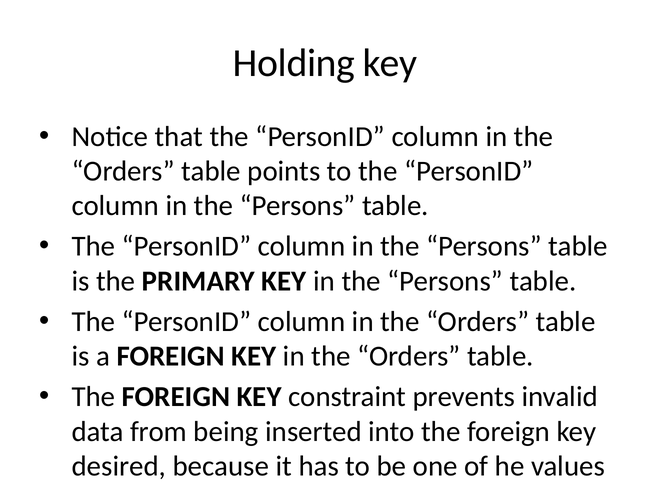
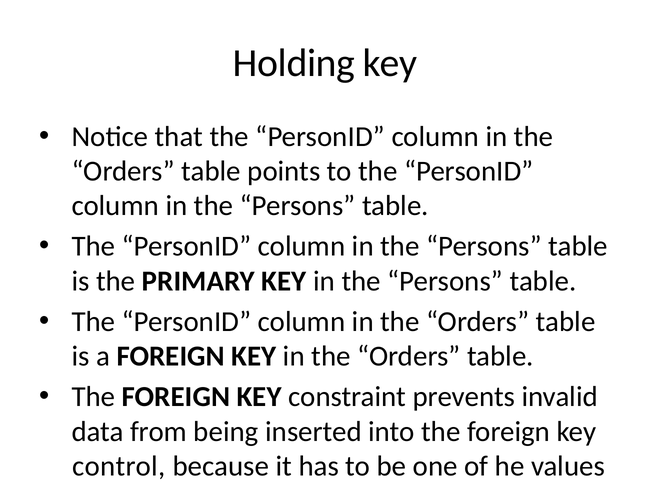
desired: desired -> control (119, 467)
